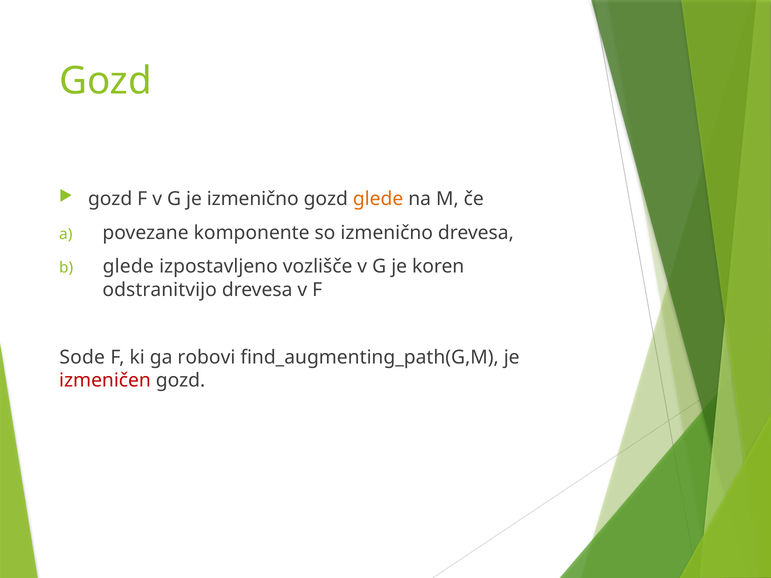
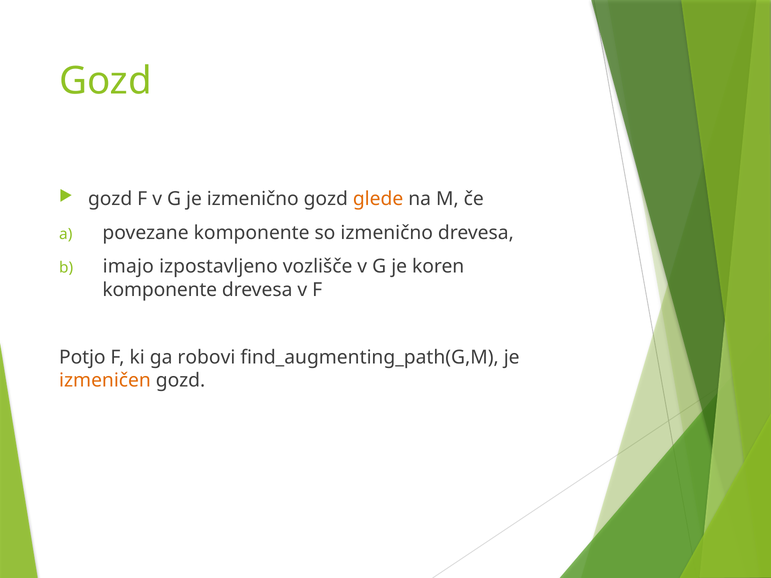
glede: glede -> imajo (128, 267)
odstranitvijo: odstranitvijo -> komponente (160, 290)
Sode: Sode -> Potjo (82, 357)
izmeničen colour: red -> orange (105, 381)
